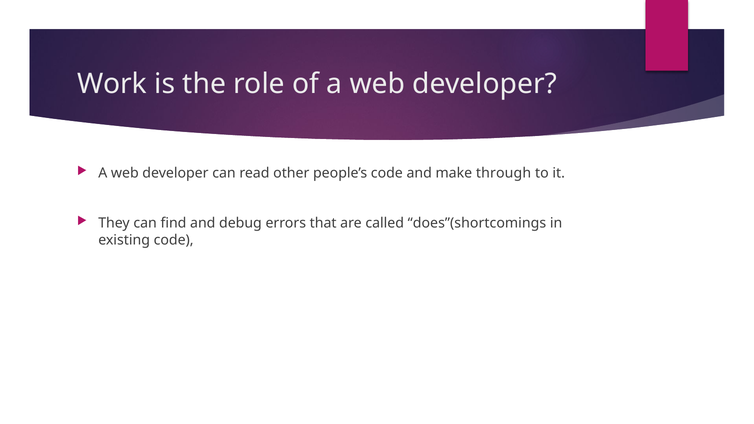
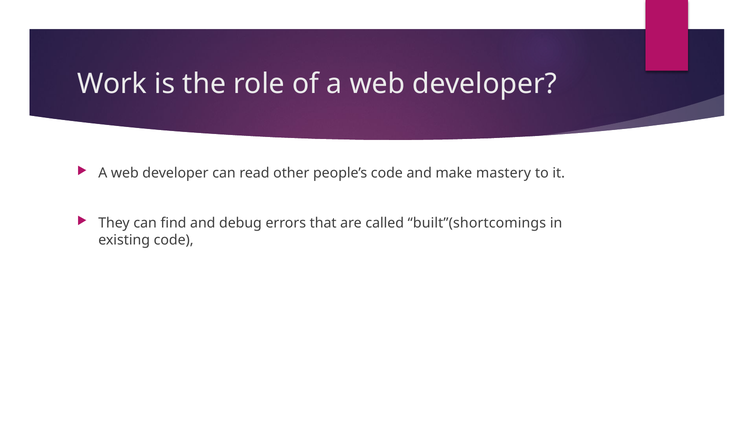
through: through -> mastery (504, 173)
does”(shortcomings: does”(shortcomings -> built”(shortcomings (477, 223)
